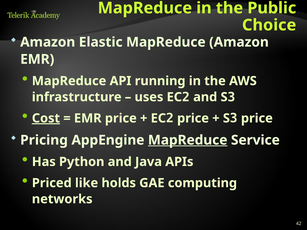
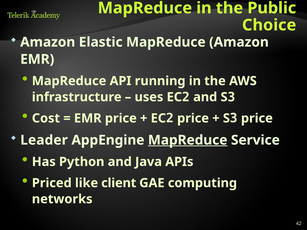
Cost underline: present -> none (46, 118)
Pricing: Pricing -> Leader (44, 140)
holds: holds -> client (119, 183)
